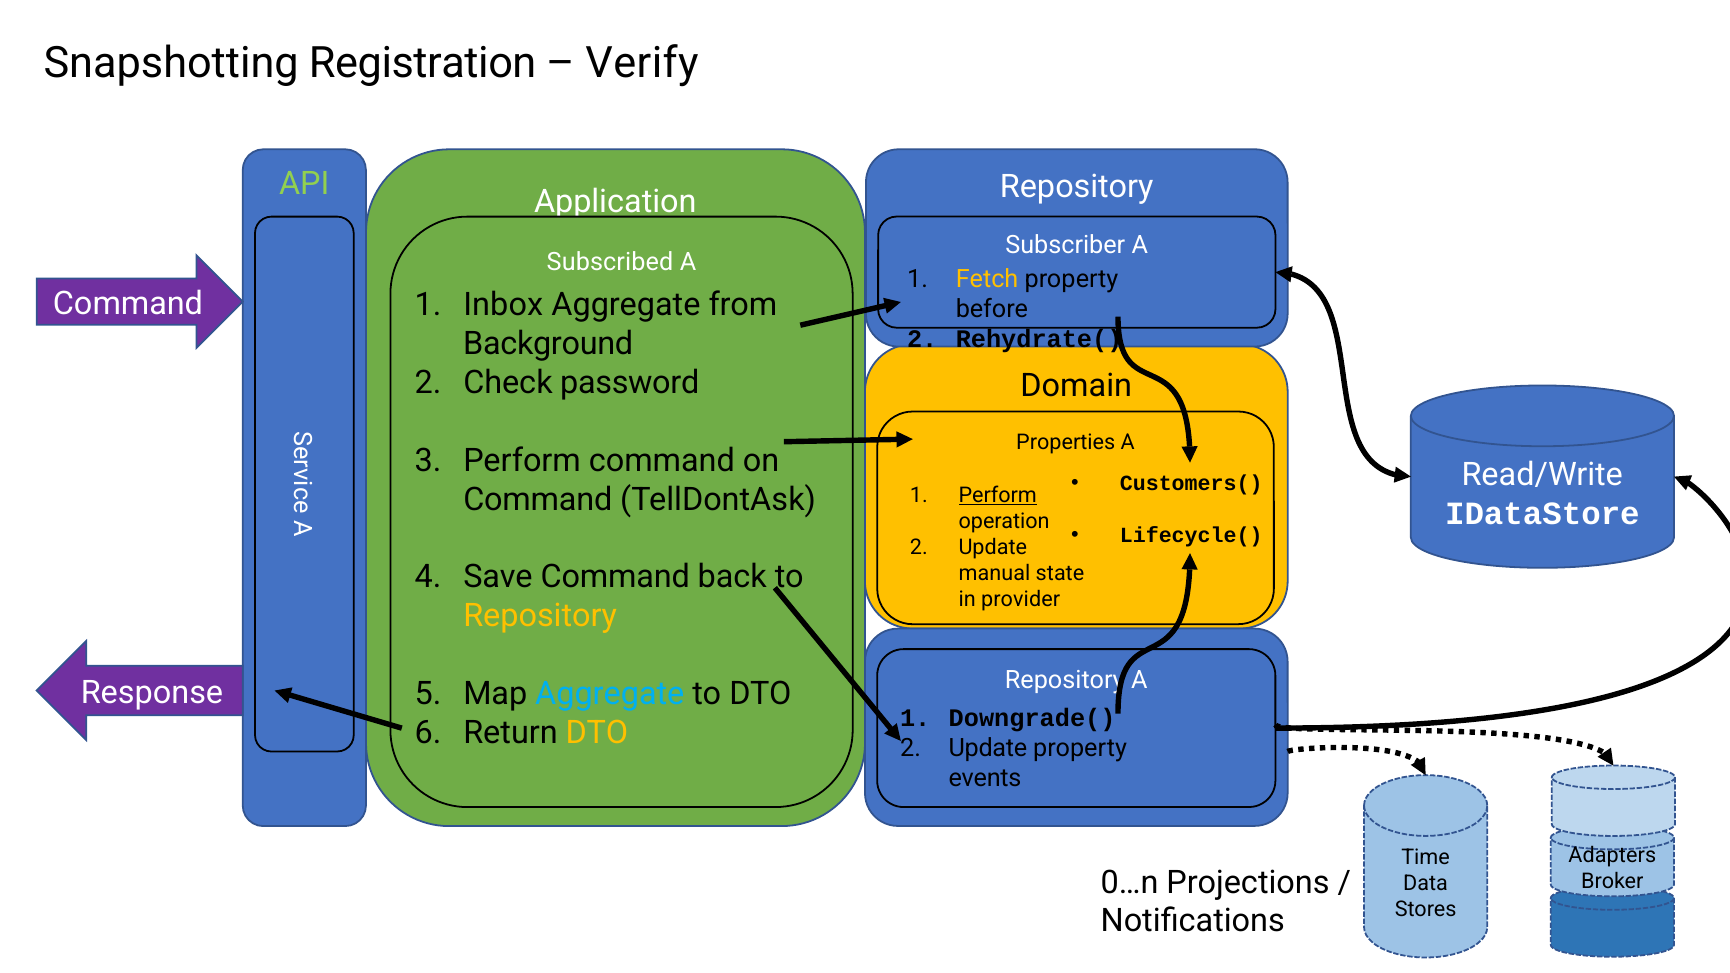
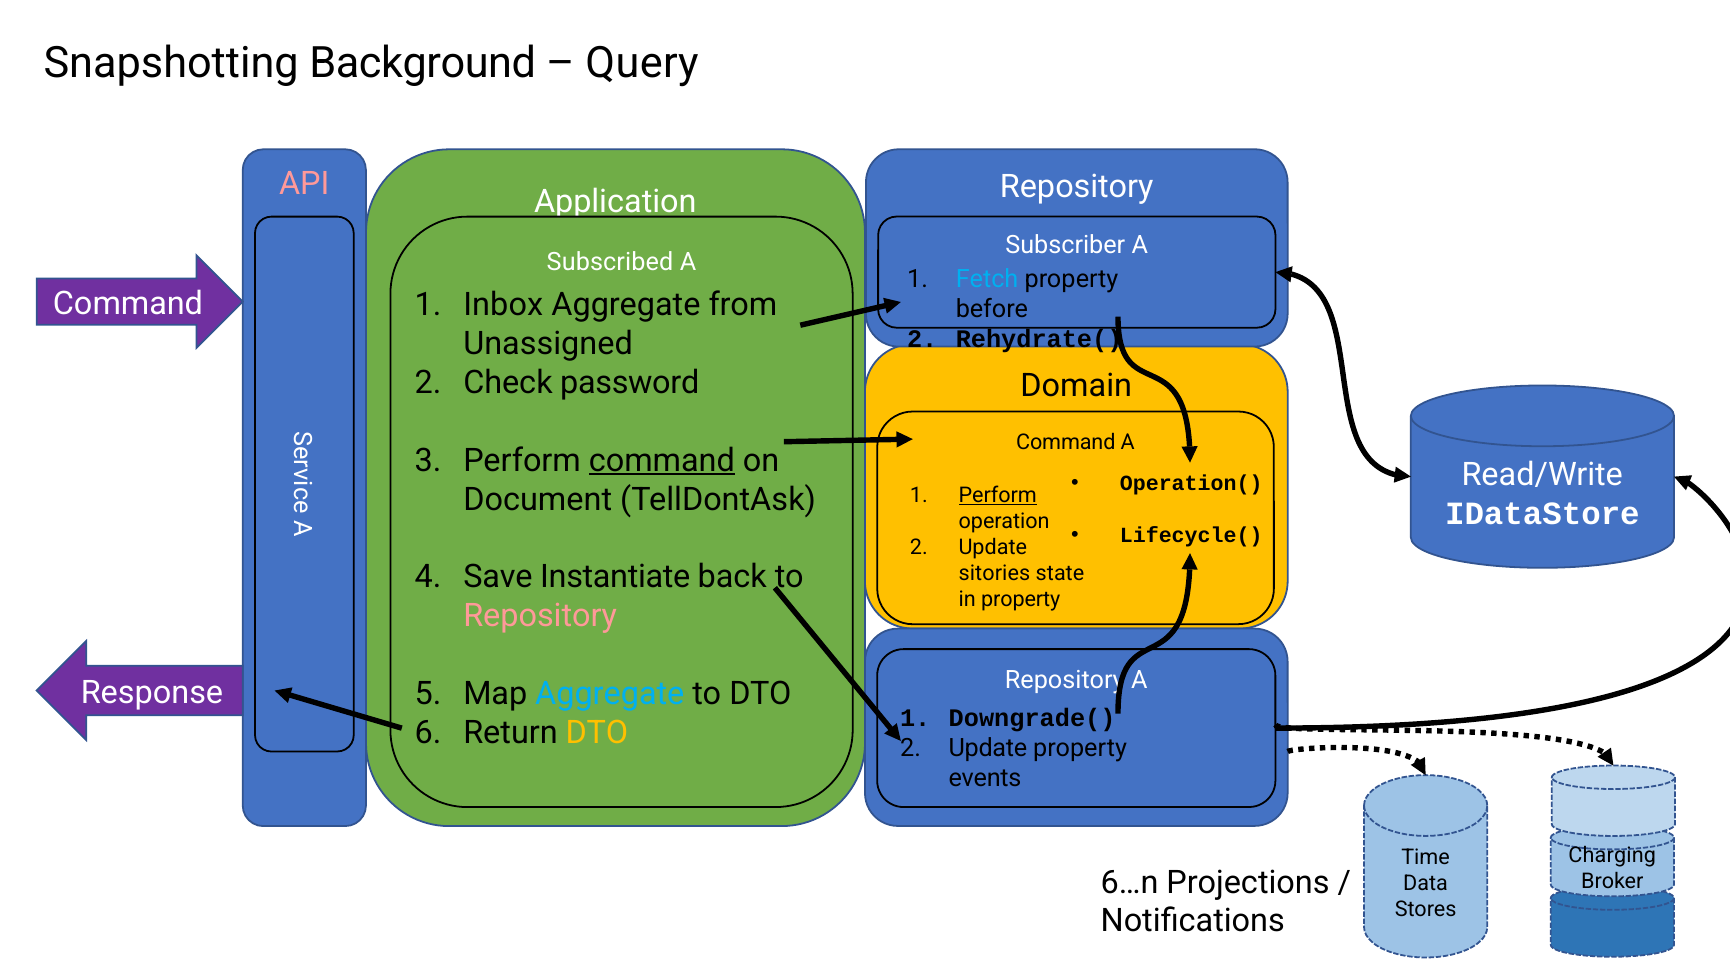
Registration: Registration -> Background (423, 63)
Verify: Verify -> Query (642, 63)
API colour: light green -> pink (304, 183)
Fetch colour: yellow -> light blue (987, 279)
Background: Background -> Unassigned (548, 344)
Properties: Properties -> Command (1066, 443)
command underline: none -> present (662, 460)
Customers(: Customers( -> Operation( (1191, 483)
Command: Command -> Document (538, 499)
Save Command: Command -> Instantiate (615, 577)
manual: manual -> sitories (994, 573)
in provider: provider -> property (1021, 599)
Repository colour: yellow -> pink (540, 616)
Adapters: Adapters -> Charging (1612, 856)
0…n: 0…n -> 6…n (1130, 882)
